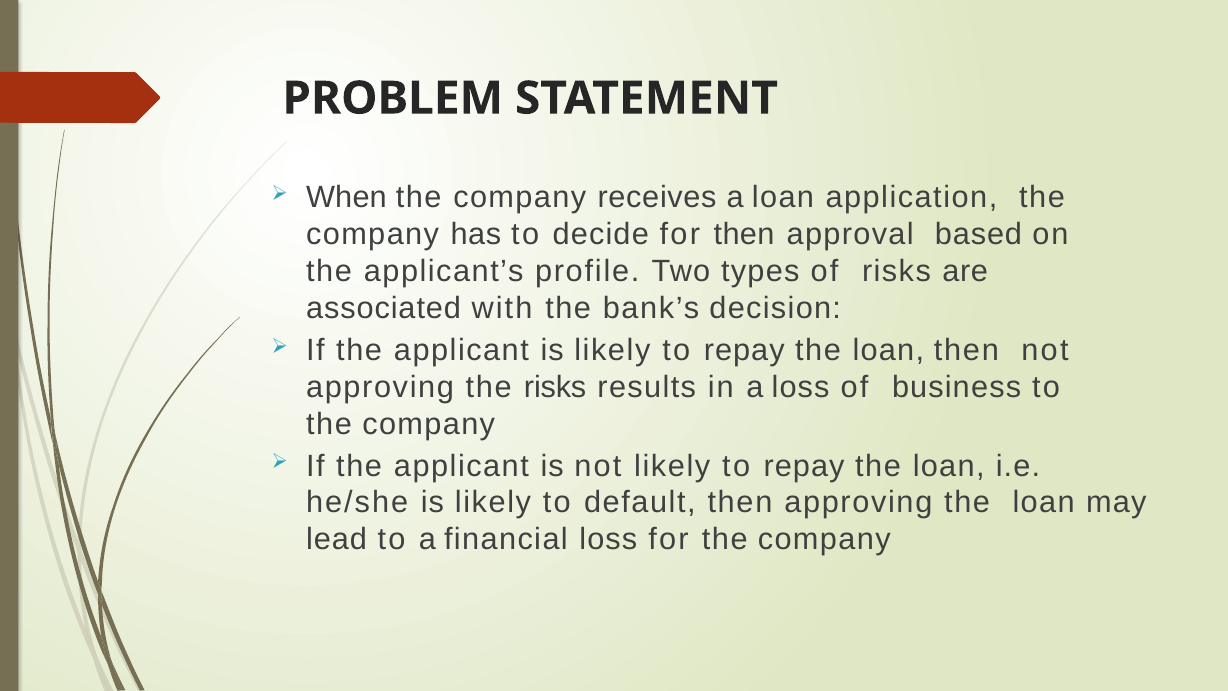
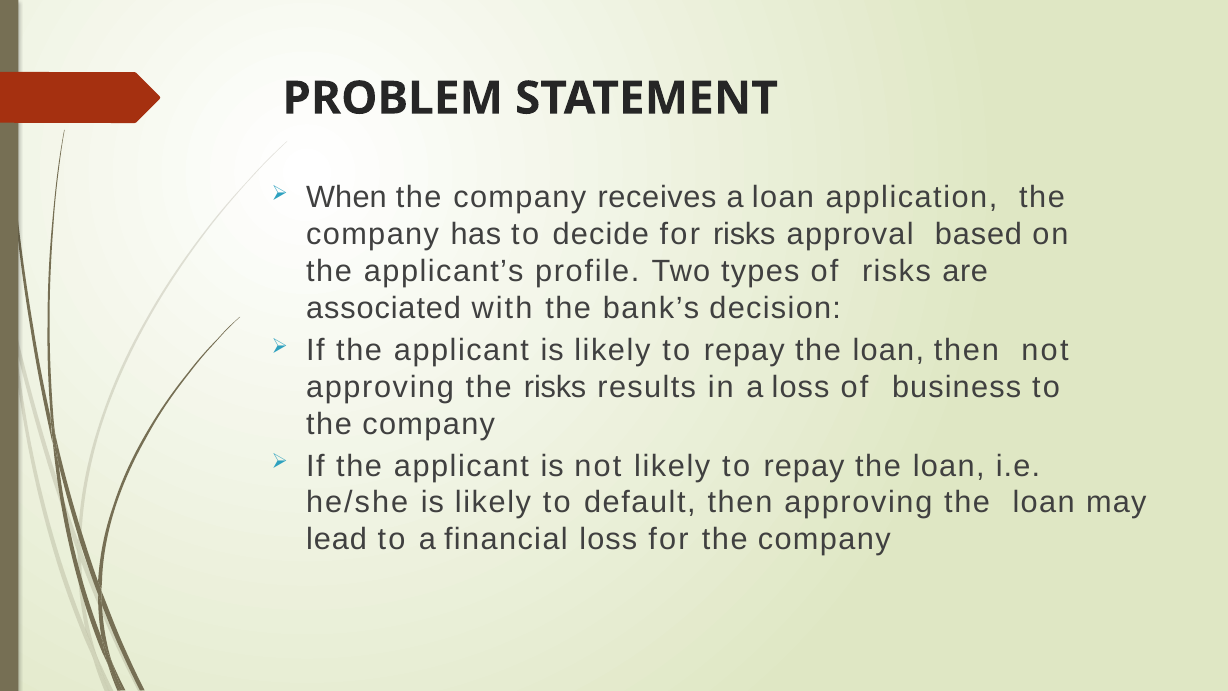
for then: then -> risks (744, 234)
